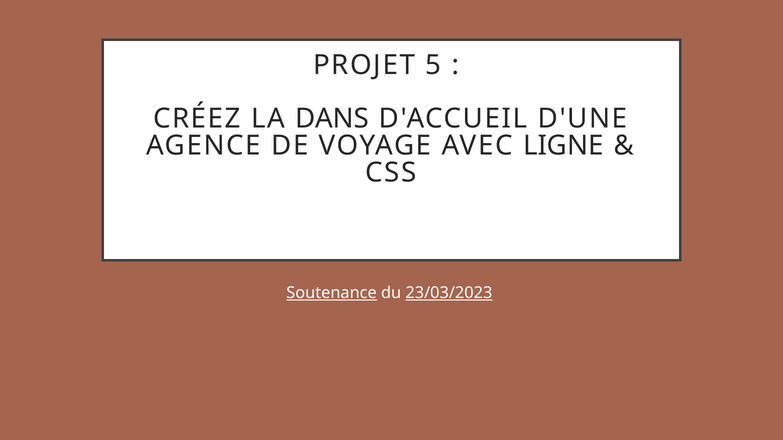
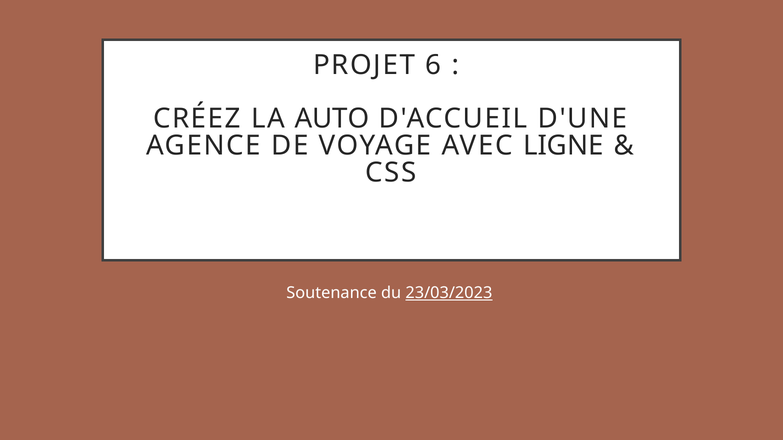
5: 5 -> 6 (433, 65)
DANS: DANS -> AUTO (332, 119)
Soutenance underline: present -> none (332, 293)
